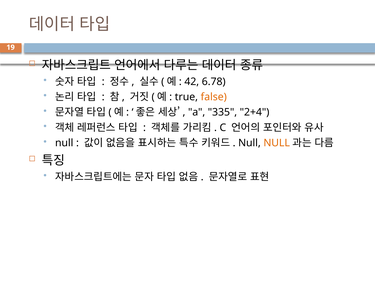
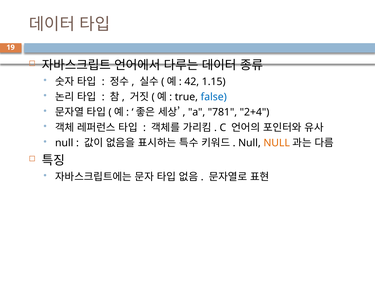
6.78: 6.78 -> 1.15 (214, 82)
false colour: orange -> blue (214, 97)
335: 335 -> 781 (222, 112)
